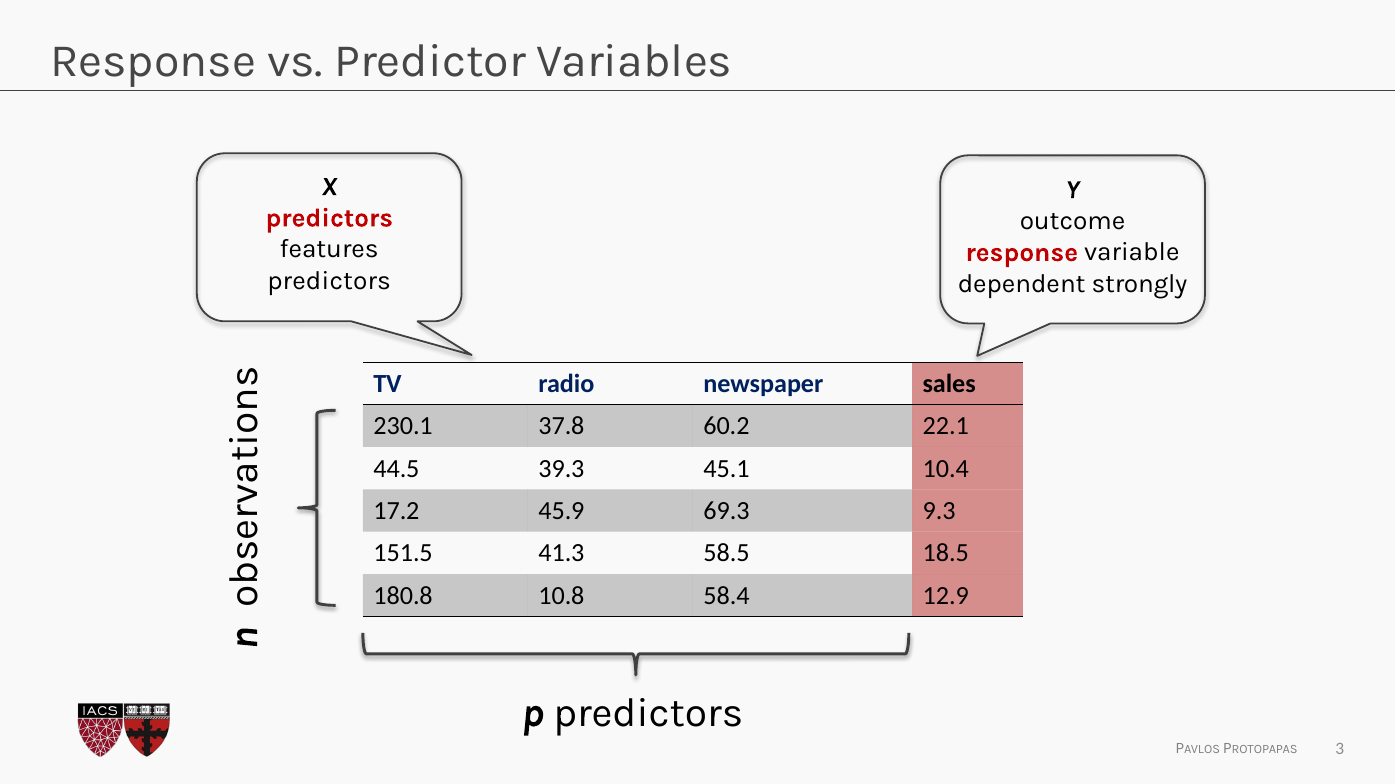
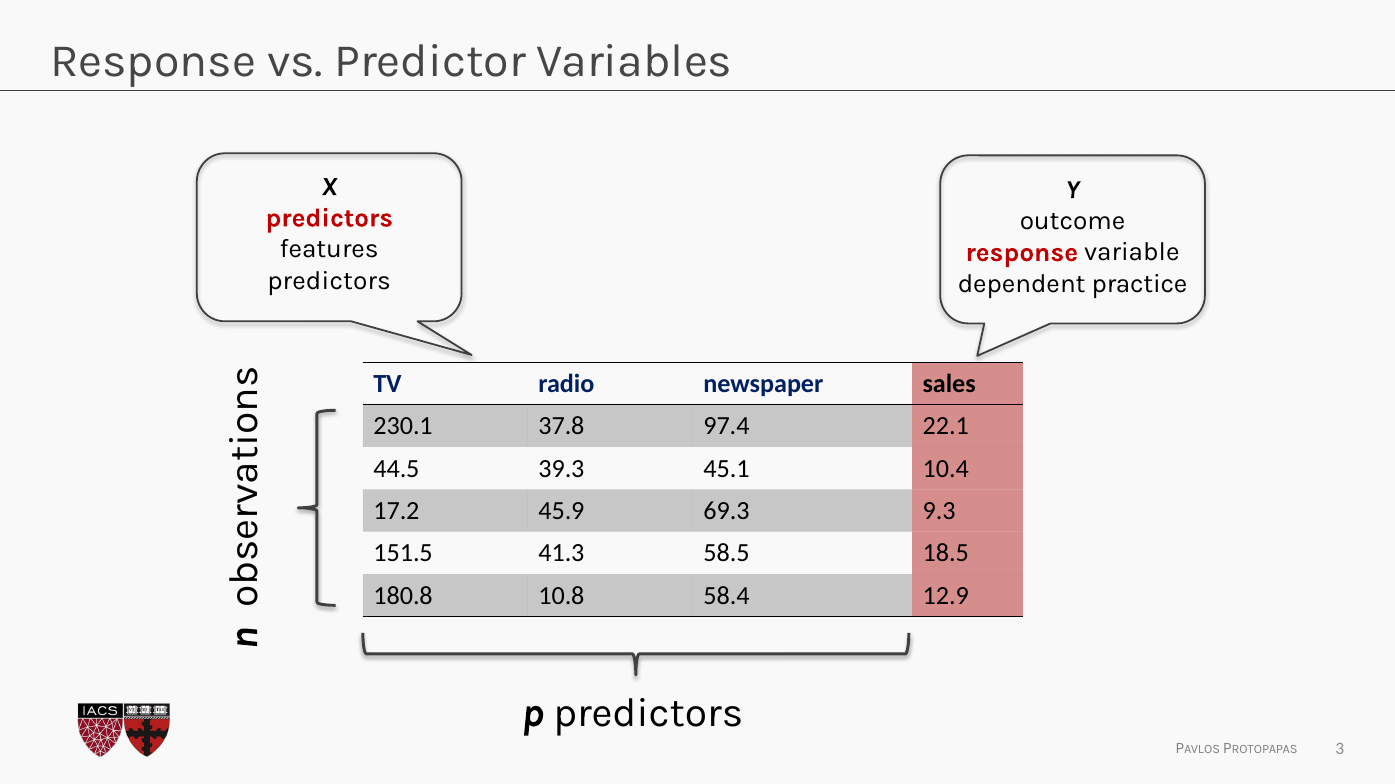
strongly: strongly -> practice (1139, 284)
60.2: 60.2 -> 97.4 (726, 426)
